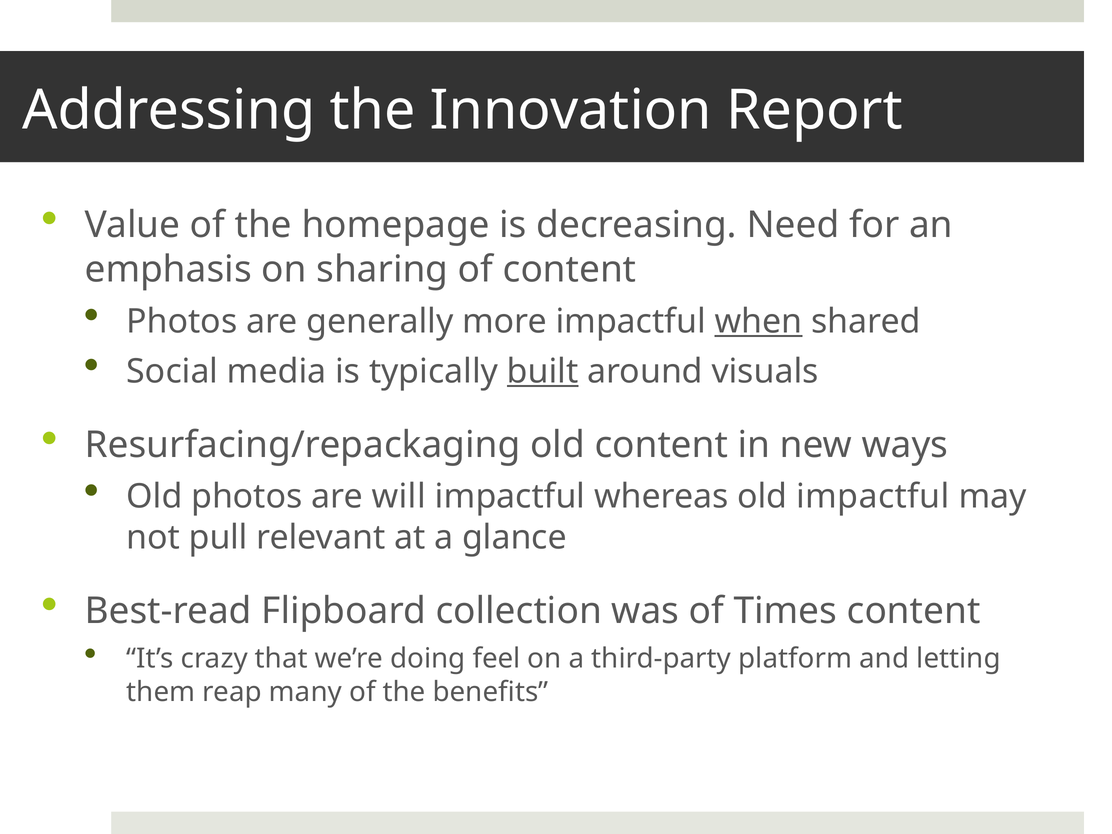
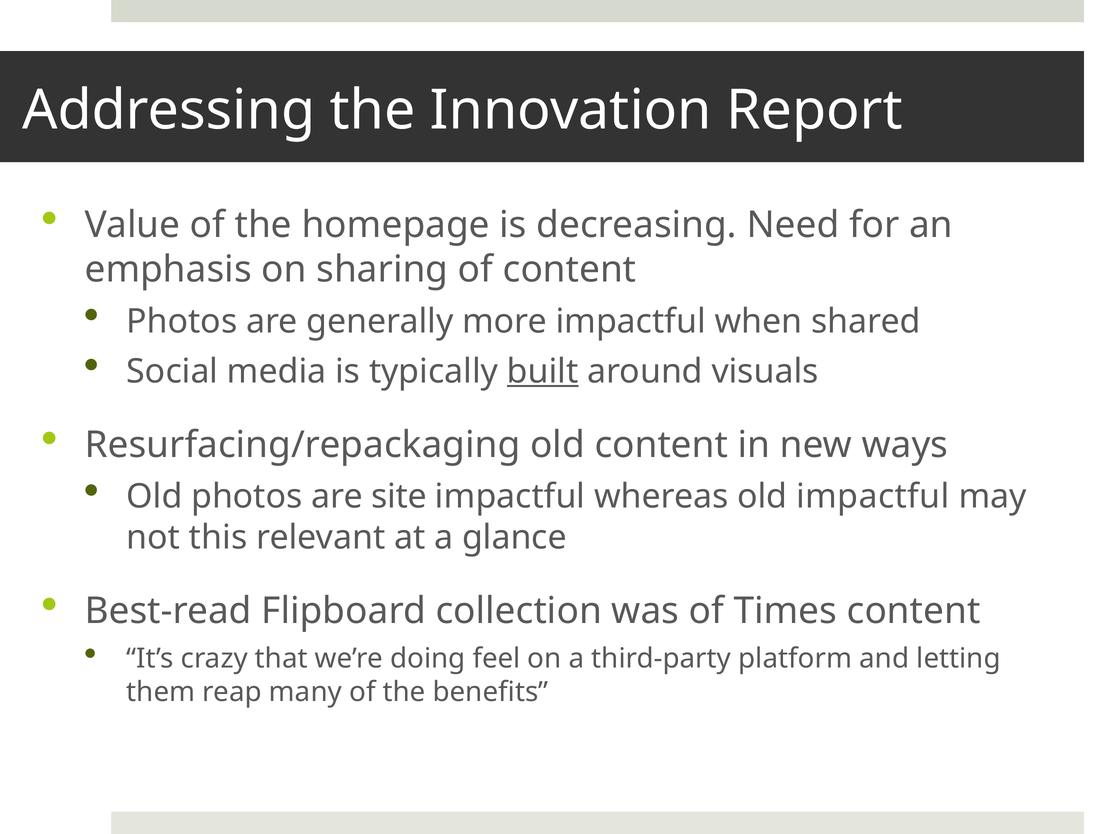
when underline: present -> none (758, 321)
will: will -> site (399, 497)
pull: pull -> this (218, 537)
